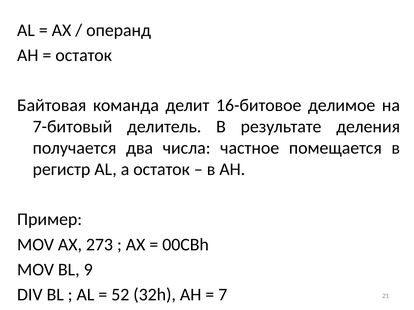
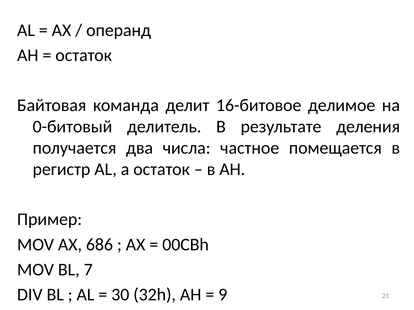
7-битовый: 7-битовый -> 0-битовый (72, 127)
273: 273 -> 686 (99, 245)
9: 9 -> 7 (88, 270)
52: 52 -> 30 (120, 295)
7: 7 -> 9 (223, 295)
